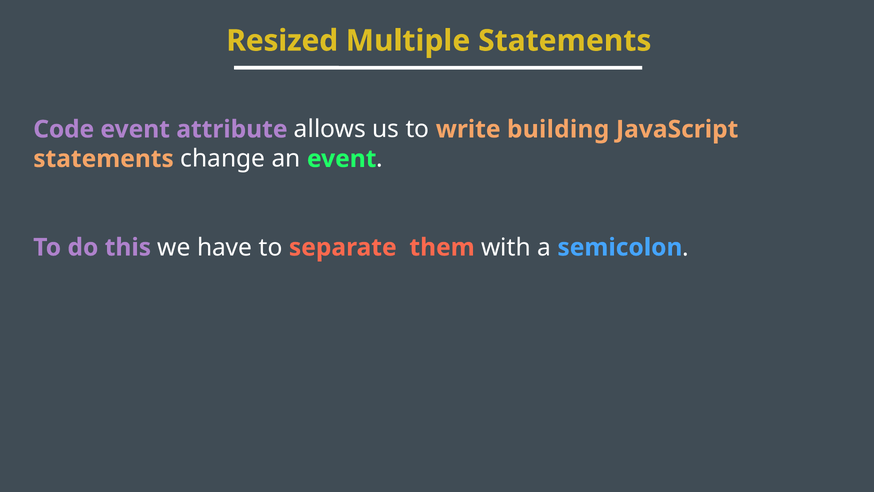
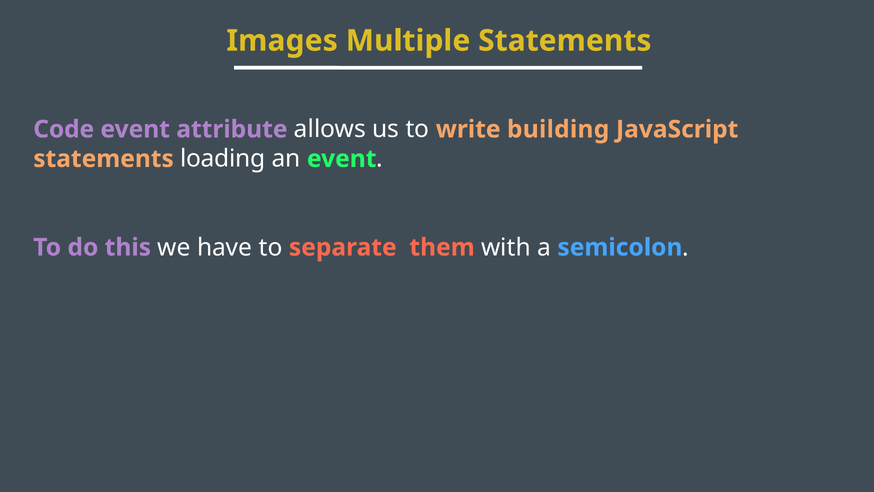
Resized: Resized -> Images (282, 41)
change: change -> loading (223, 159)
